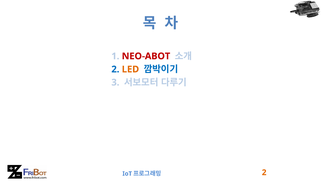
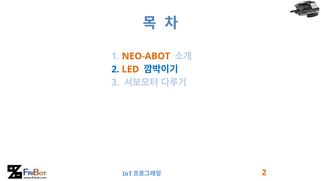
NEO-ABOT colour: red -> orange (146, 56)
